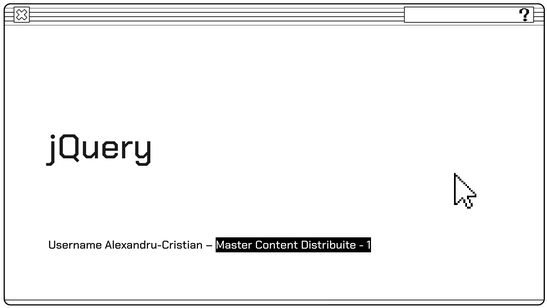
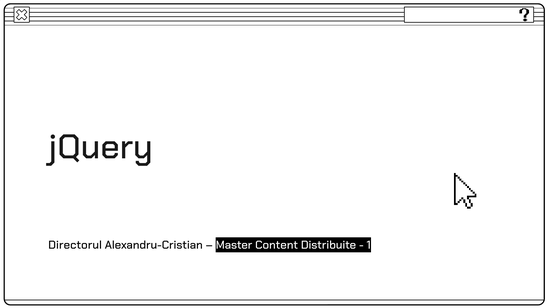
Username: Username -> Directorul (75, 245)
